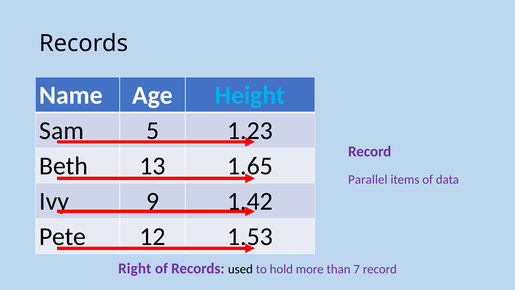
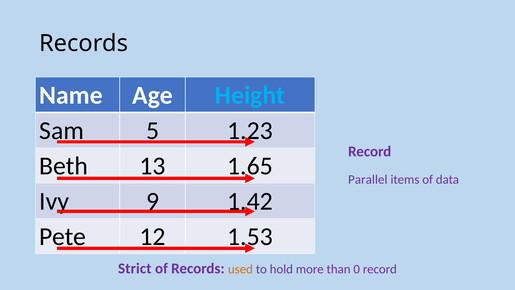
Right: Right -> Strict (135, 268)
used colour: black -> orange (240, 269)
7: 7 -> 0 (357, 269)
